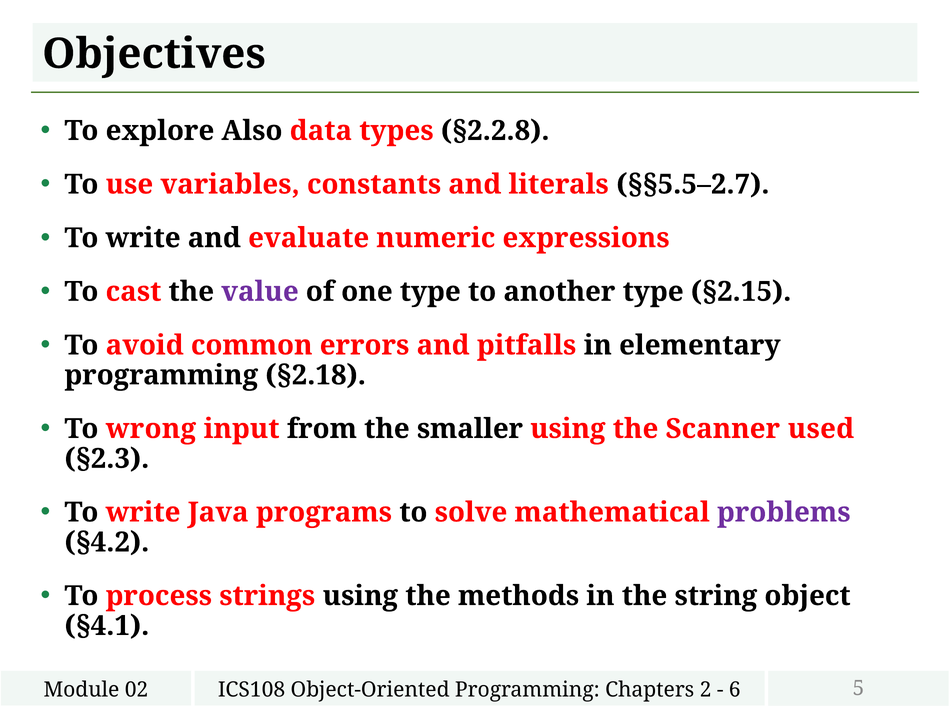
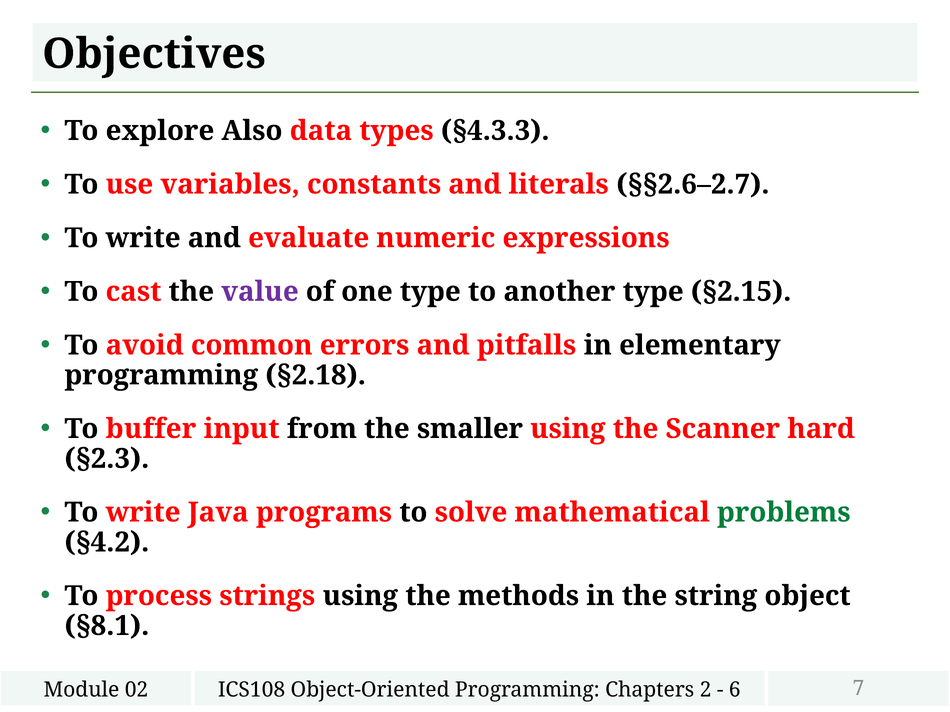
§2.2.8: §2.2.8 -> §4.3.3 (495, 131)
§§5.5–2.7: §§5.5–2.7 -> §§2.6–2.7 (693, 185)
wrong: wrong -> buffer (151, 429)
used: used -> hard (821, 429)
problems colour: purple -> green (784, 513)
§4.1: §4.1 -> §8.1 (107, 626)
5: 5 -> 7 (859, 689)
